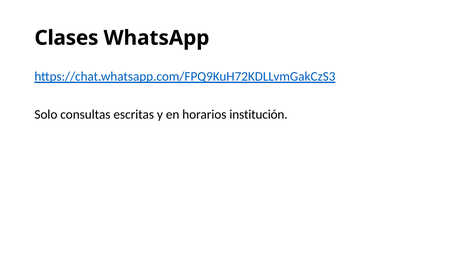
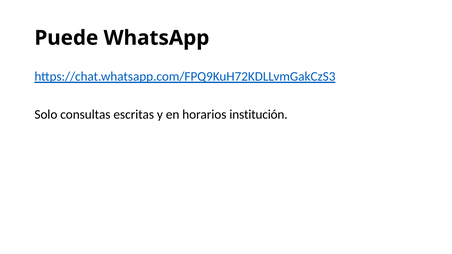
Clases: Clases -> Puede (66, 38)
